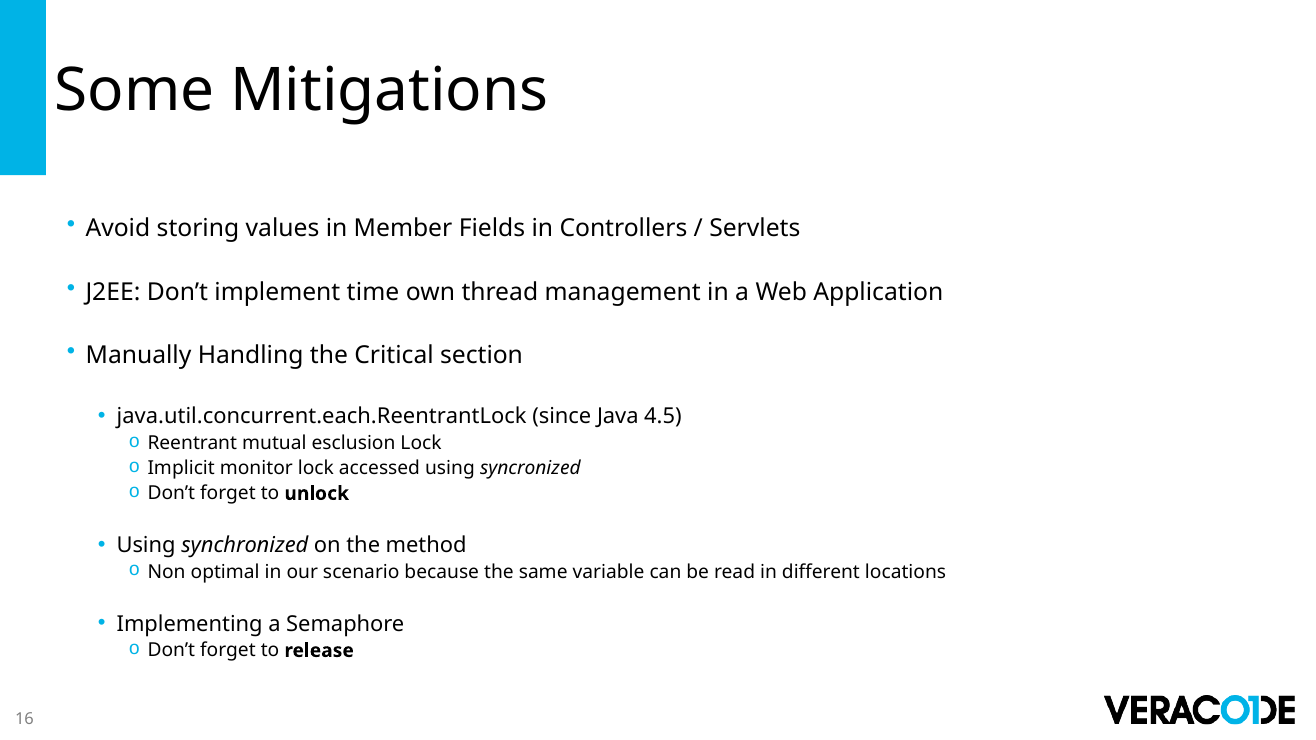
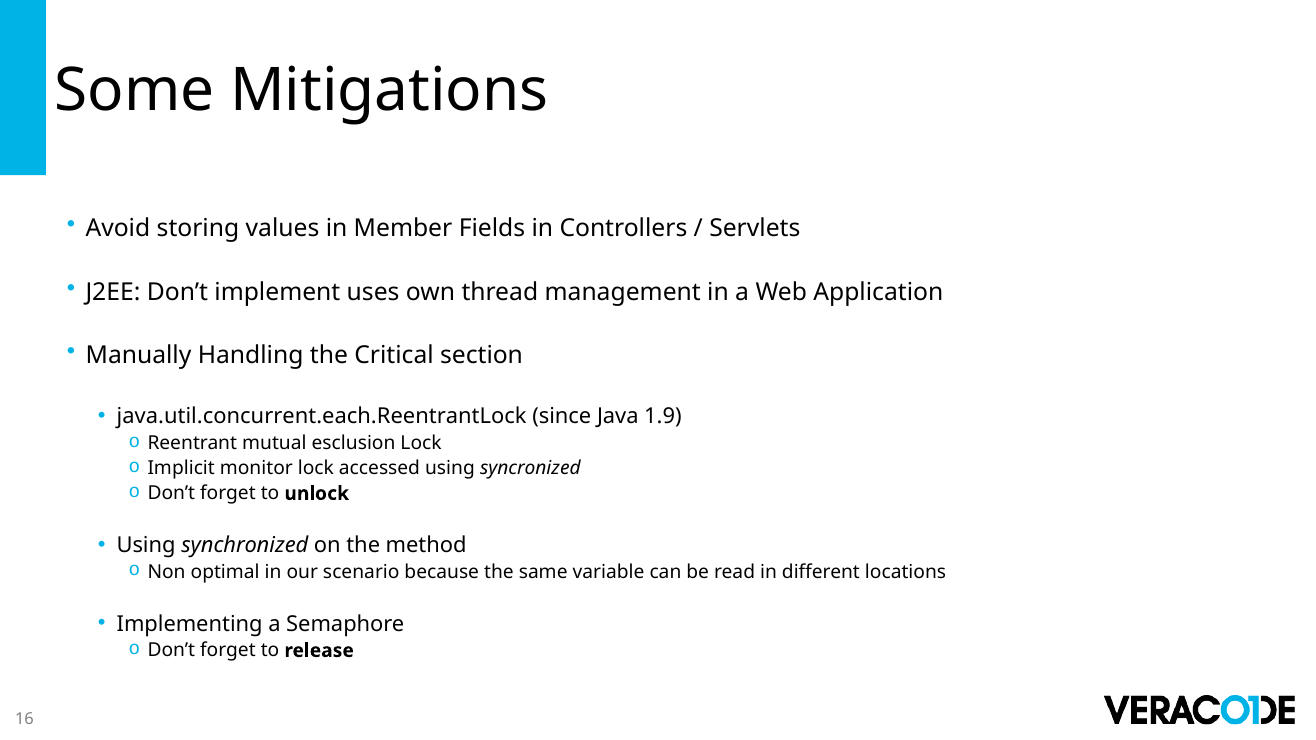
time: time -> uses (373, 292)
4.5: 4.5 -> 1.9 (663, 417)
